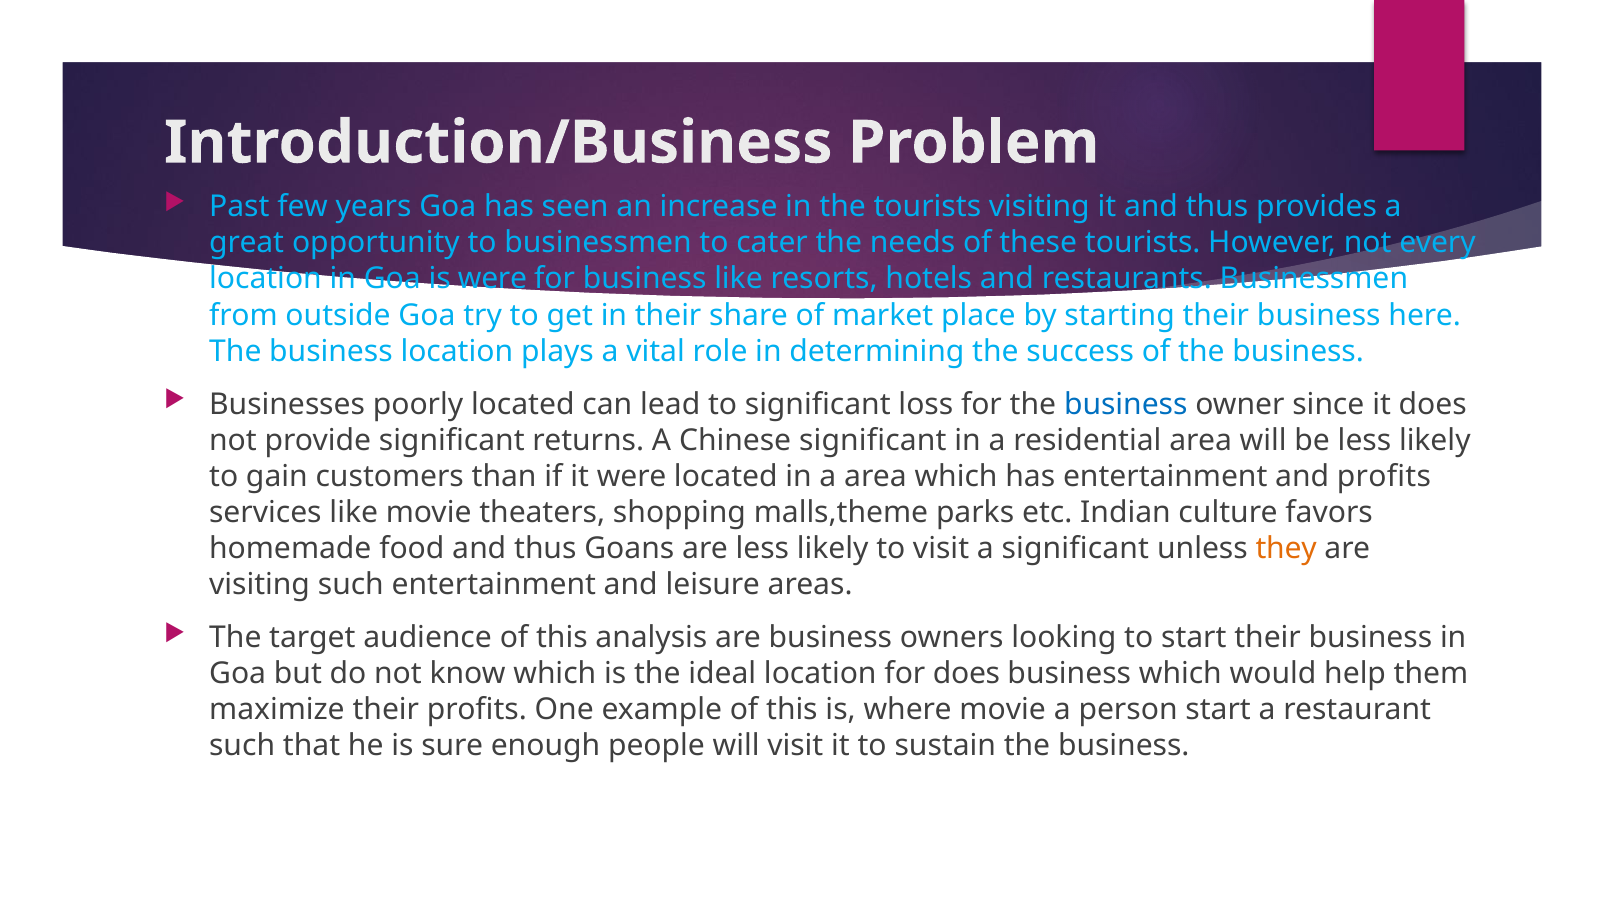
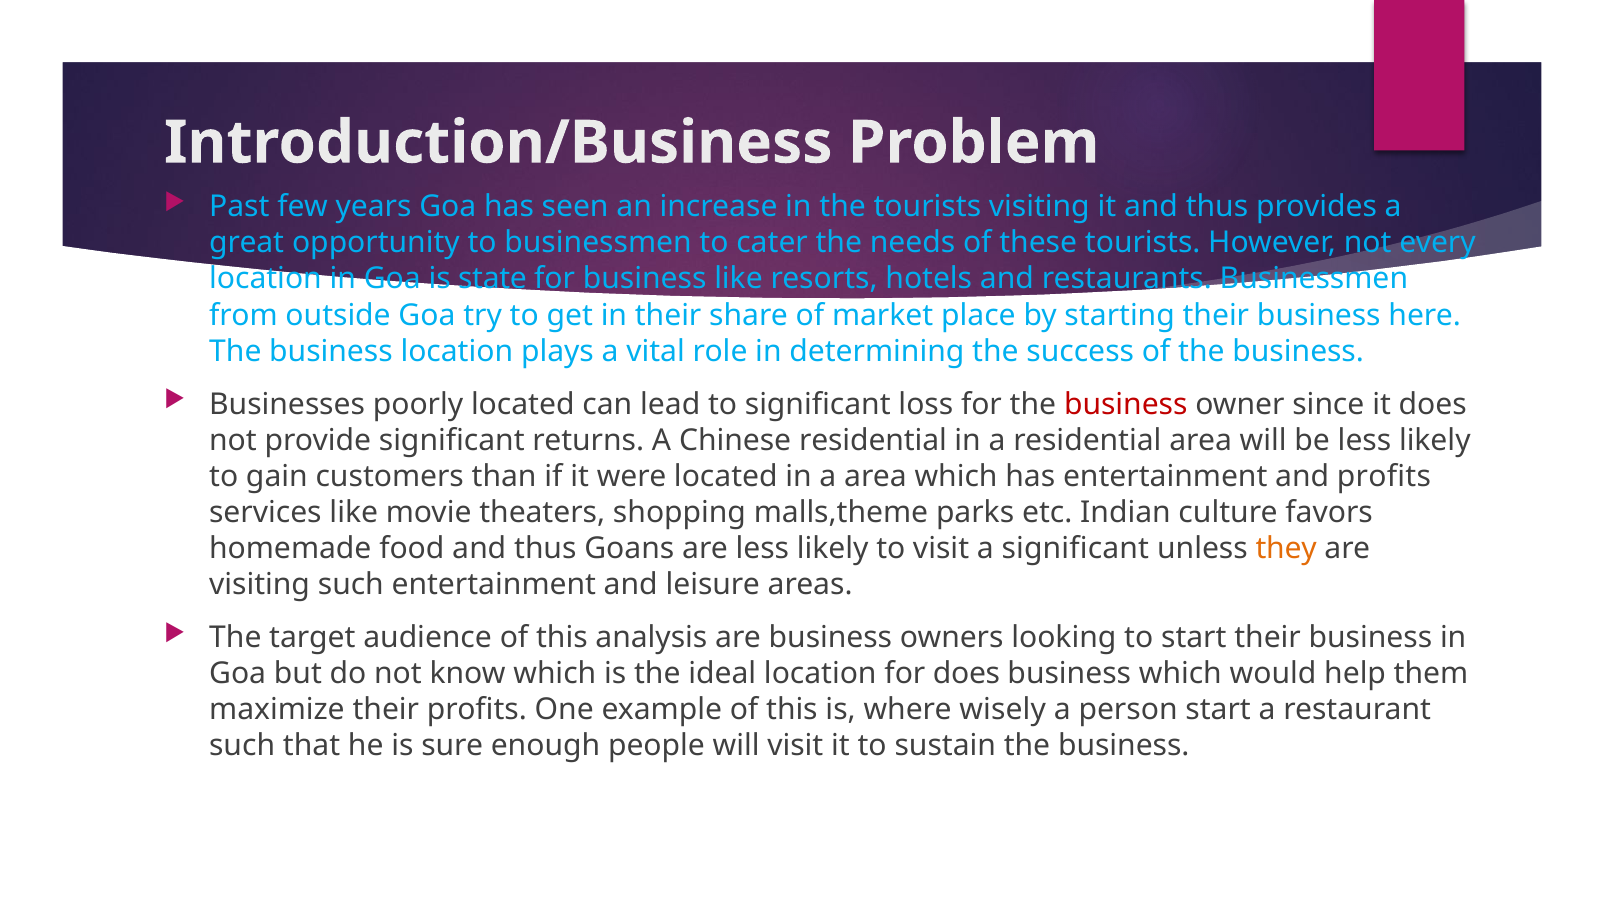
is were: were -> state (493, 279)
business colour: blue -> red (1126, 404)
Chinese significant: significant -> residential (873, 440)
where movie: movie -> wisely (1003, 710)
